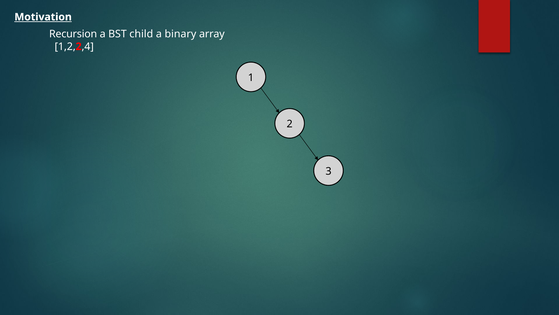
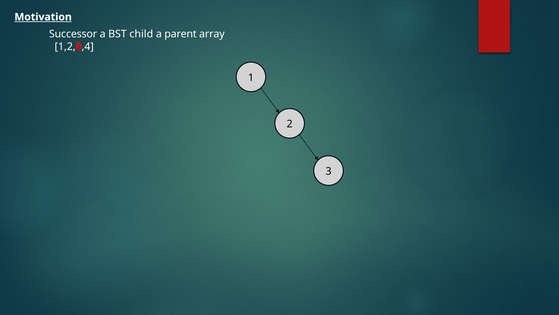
Recursion: Recursion -> Successor (73, 34)
binary: binary -> parent (181, 34)
2: 2 -> 0 (79, 46)
